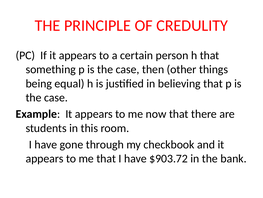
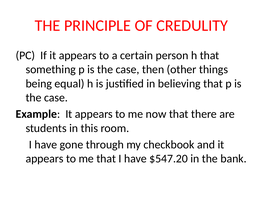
$903.72: $903.72 -> $547.20 (169, 158)
